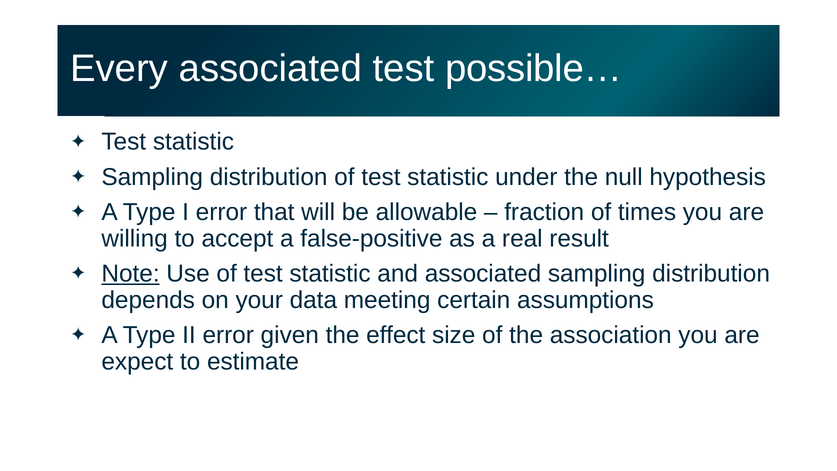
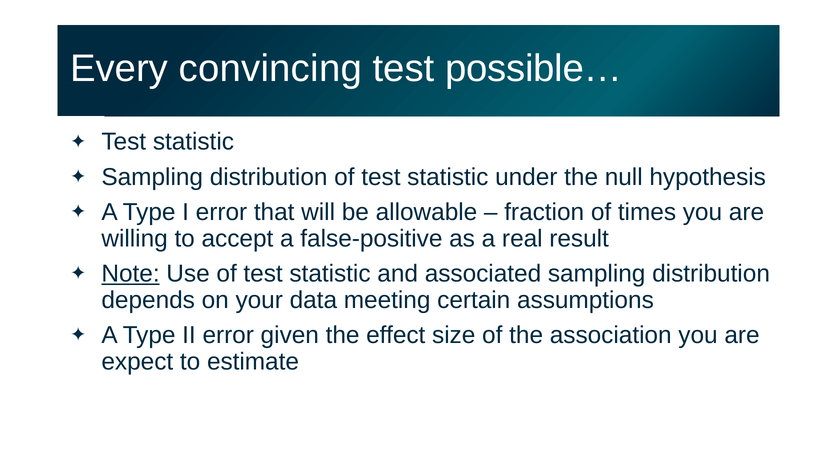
Every associated: associated -> convincing (270, 69)
